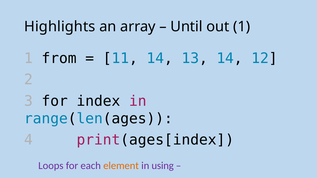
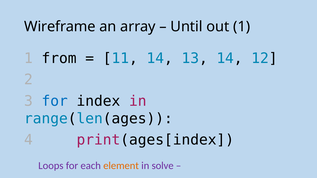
Highlights: Highlights -> Wireframe (60, 27)
for colour: black -> blue (55, 101)
using: using -> solve (163, 166)
